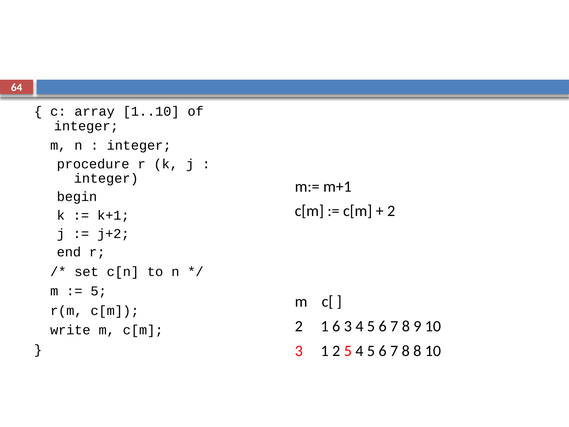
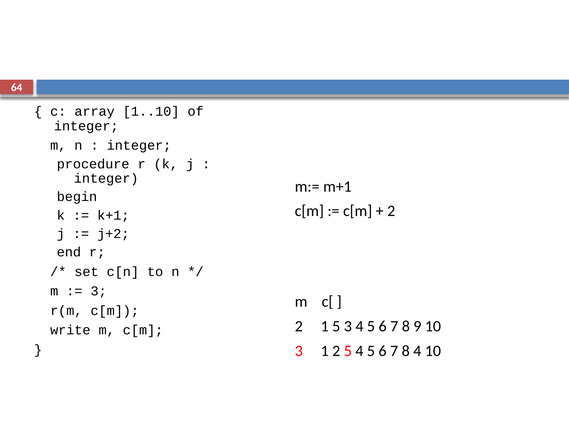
5: 5 -> 3 (99, 291)
1 6: 6 -> 5 (336, 326)
8 8: 8 -> 4 (417, 351)
